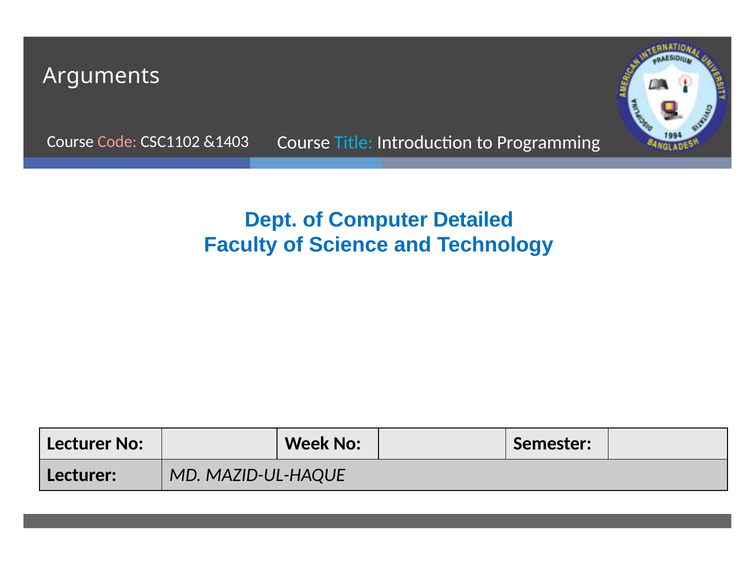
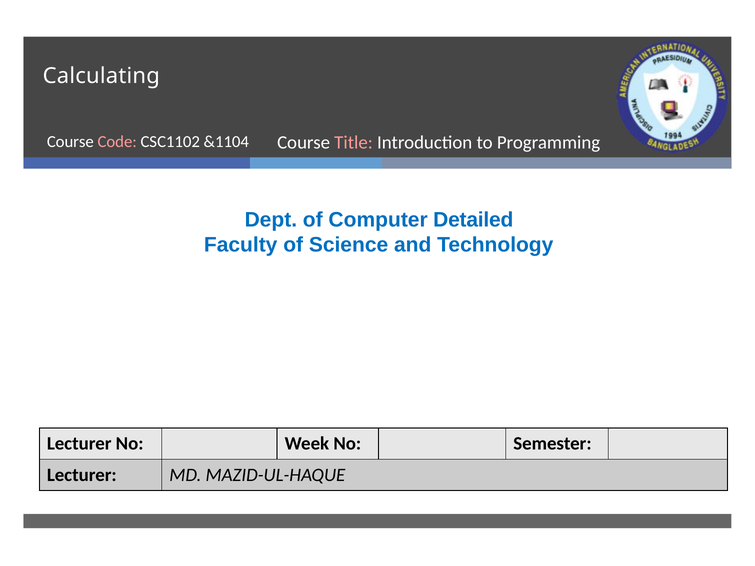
Arguments: Arguments -> Calculating (101, 76)
&1403: &1403 -> &1104 (226, 142)
Title colour: light blue -> pink (354, 143)
